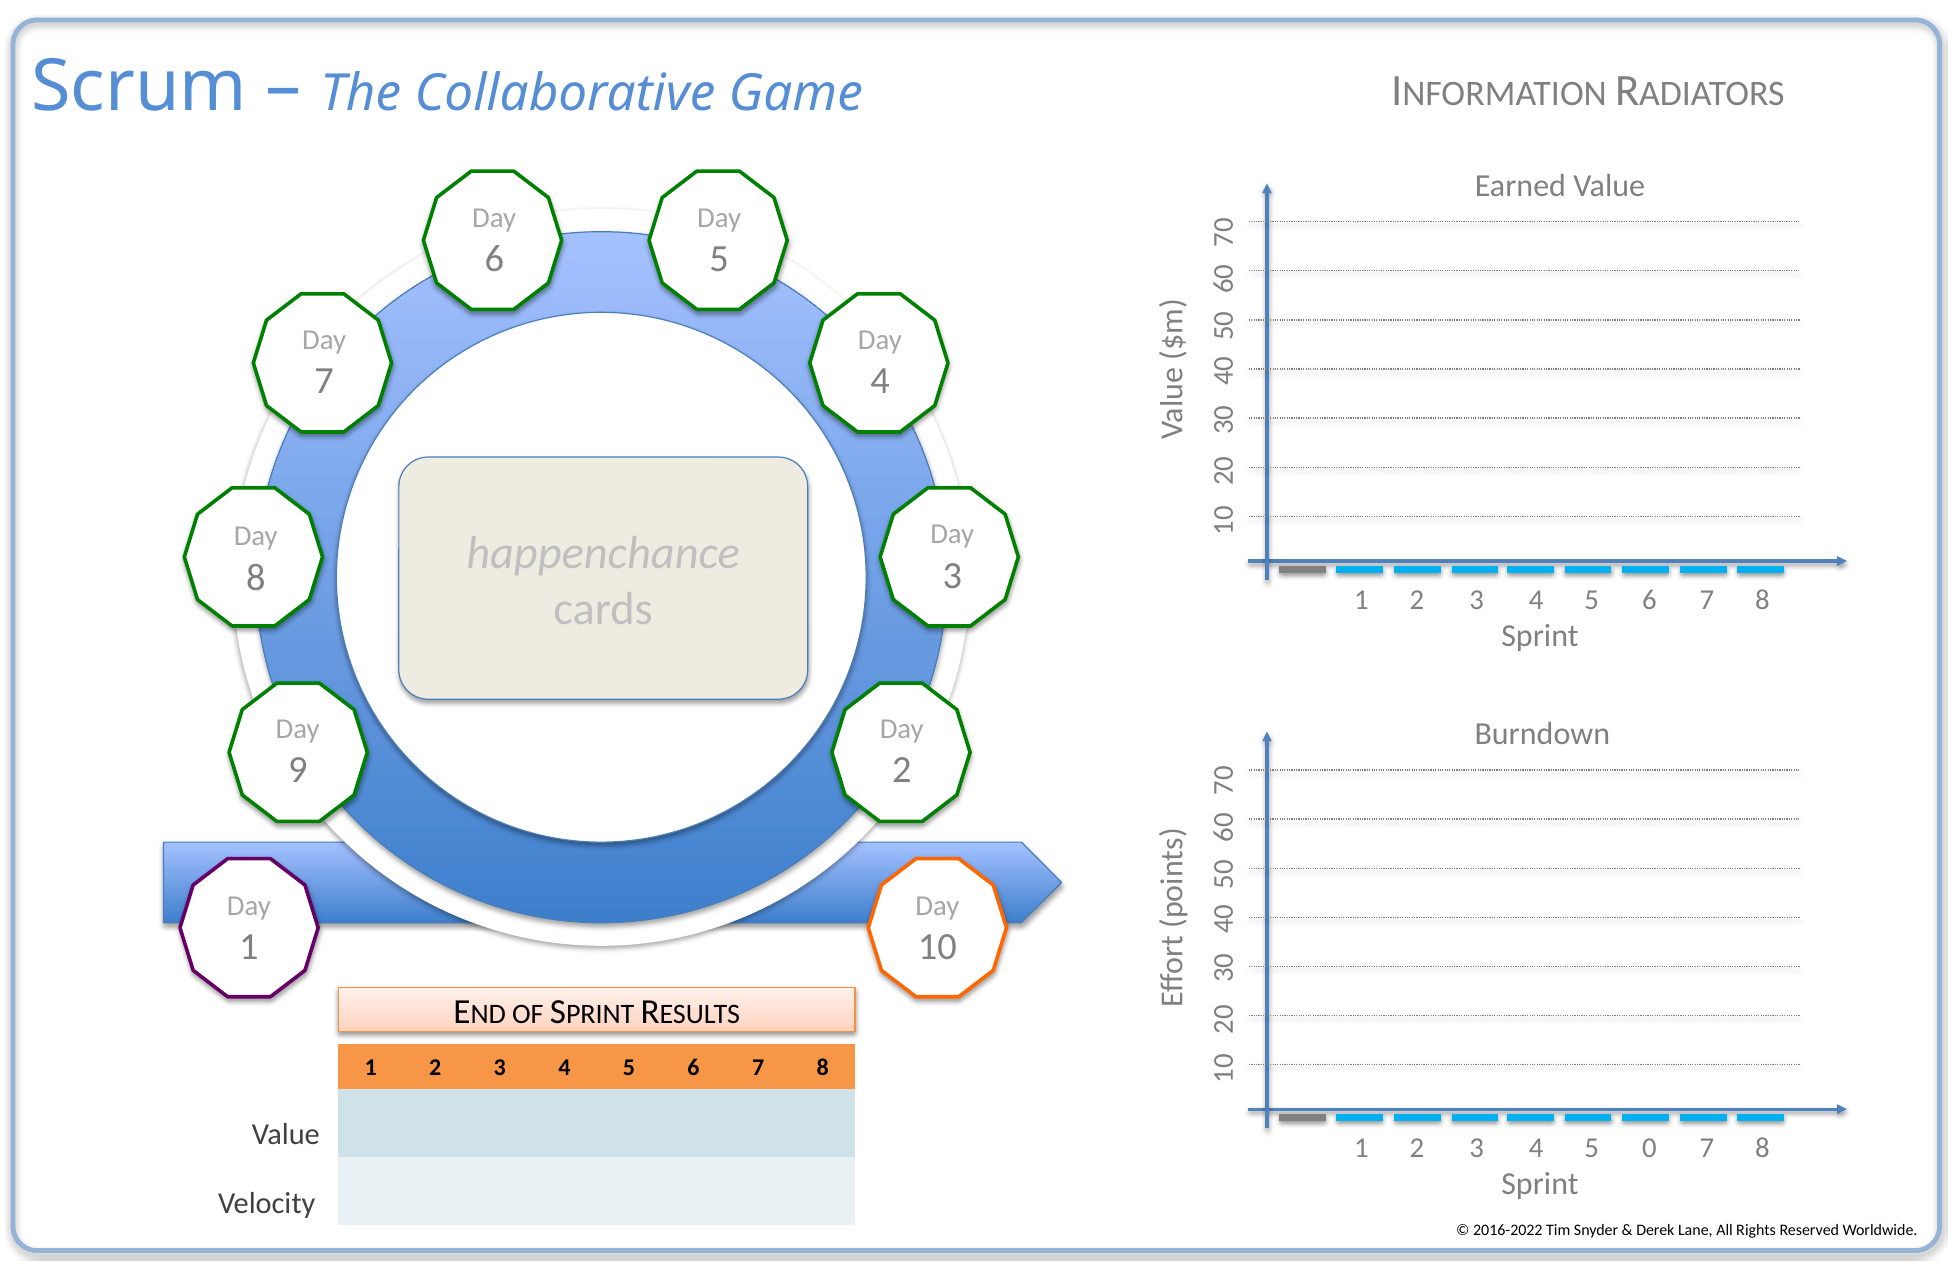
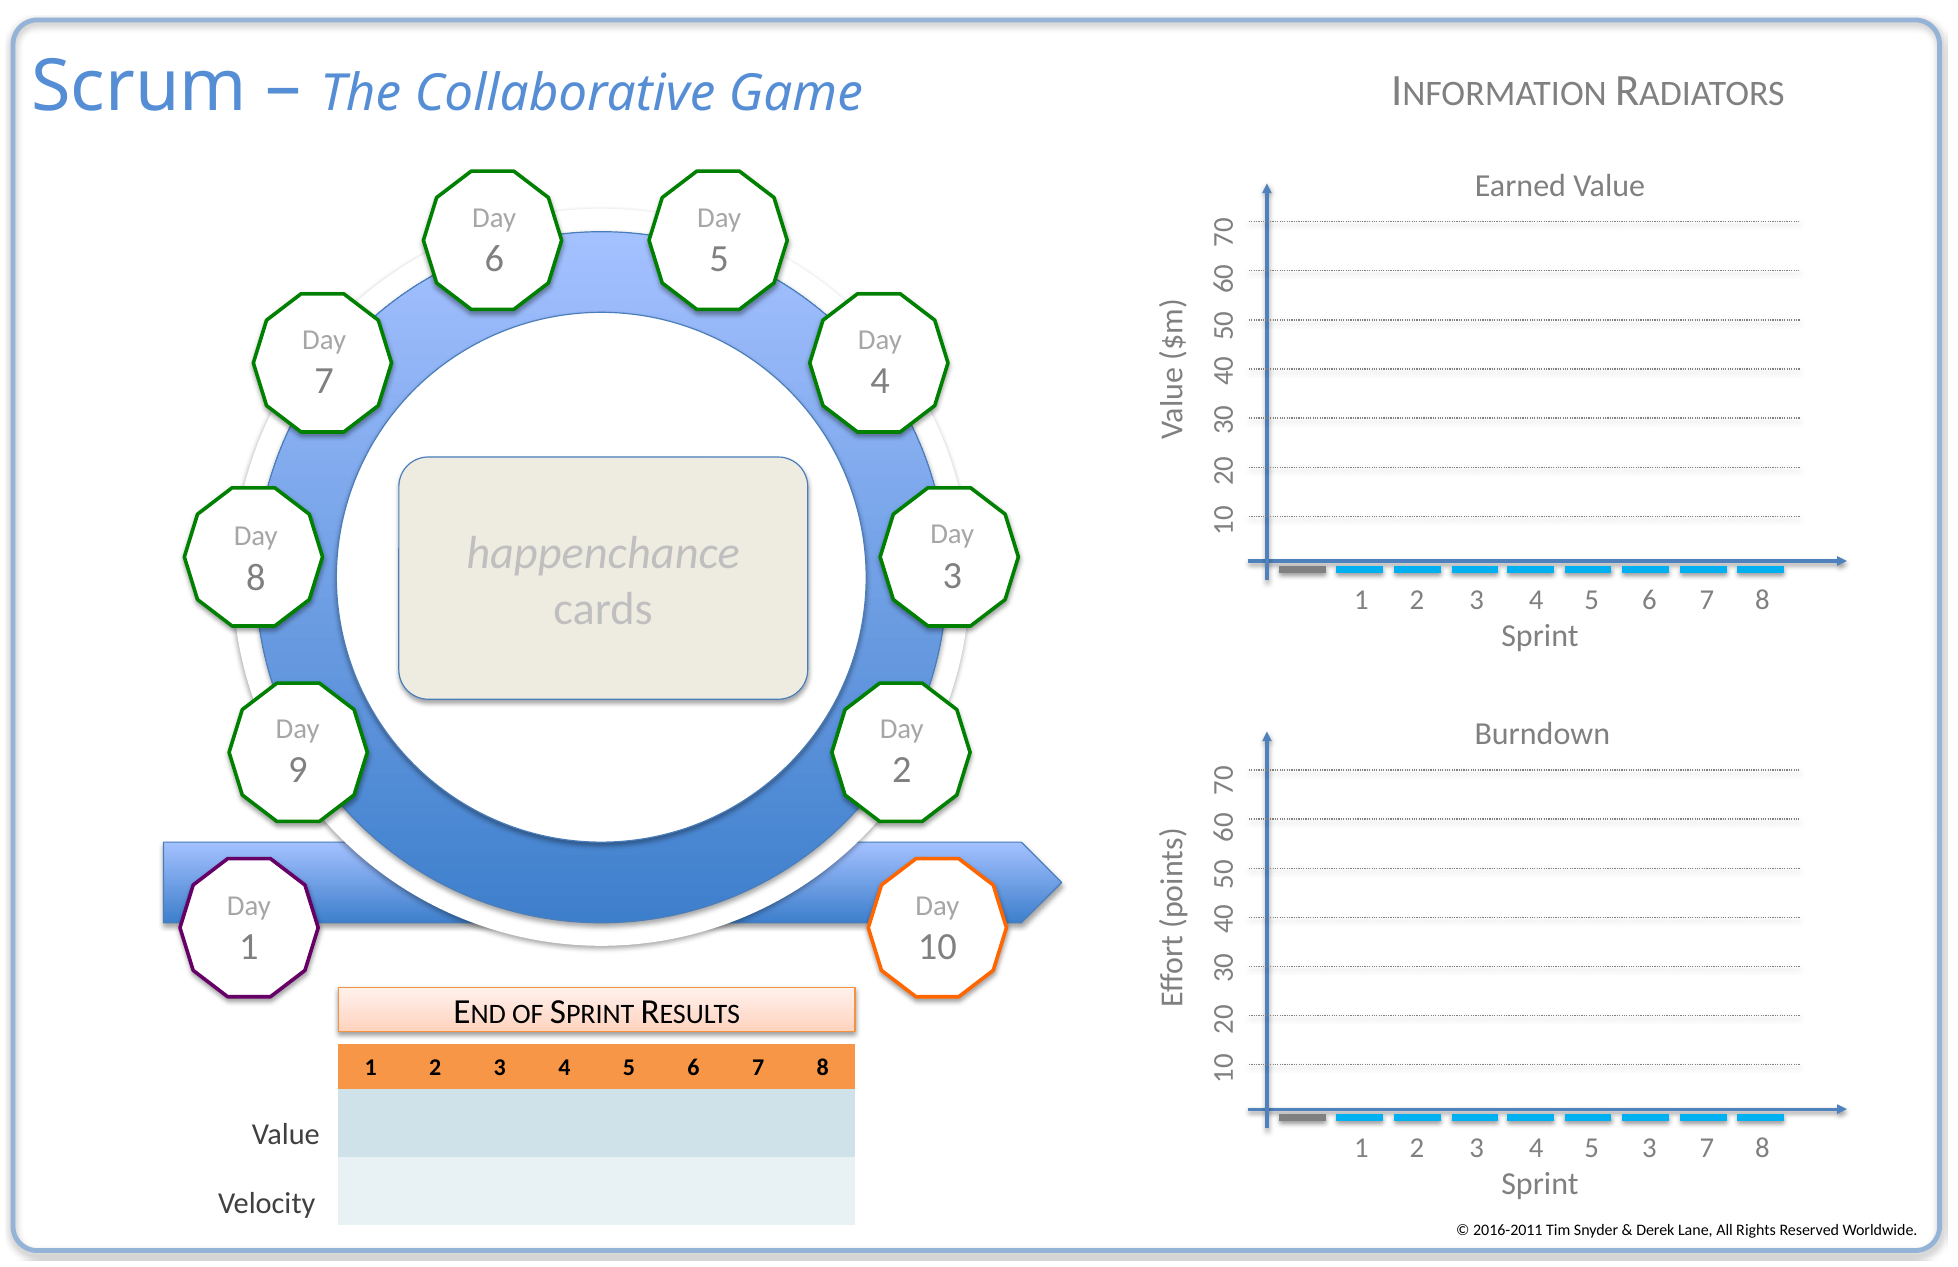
4 5 0: 0 -> 3 (1649, 1148)
2016-2022: 2016-2022 -> 2016-2011 (1508, 1230)
